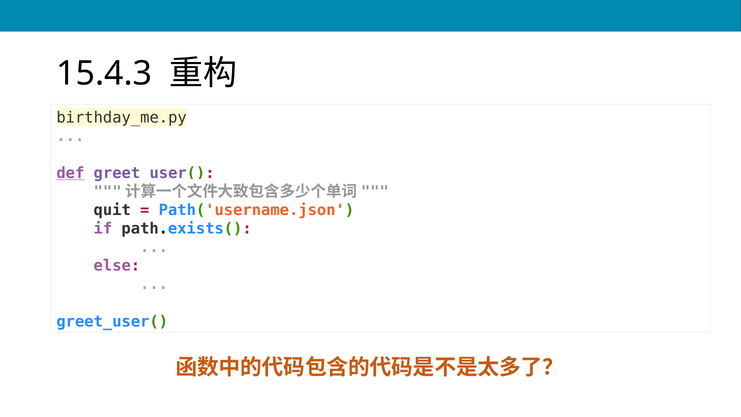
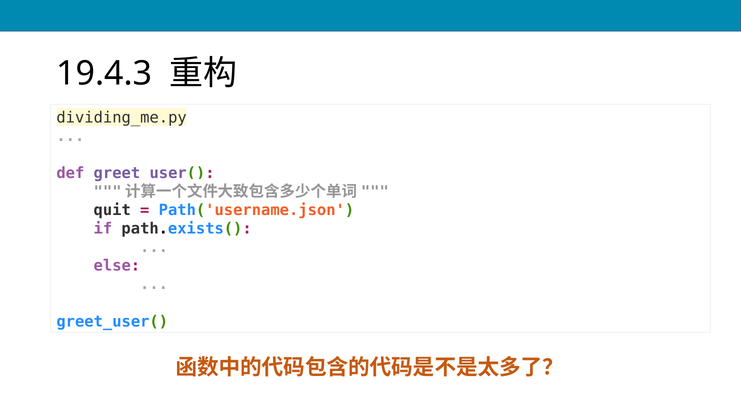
15.4.3: 15.4.3 -> 19.4.3 (104, 73)
birthday_me.py: birthday_me.py -> dividing_me.py (122, 117)
def underline: present -> none (70, 173)
